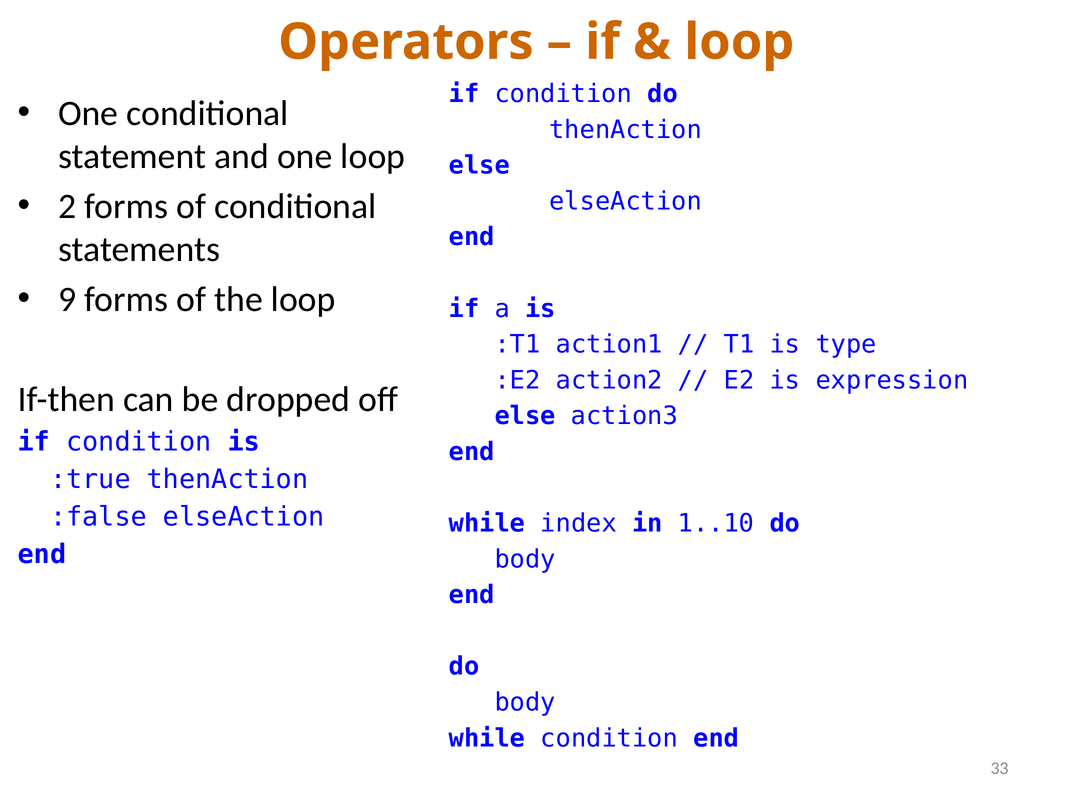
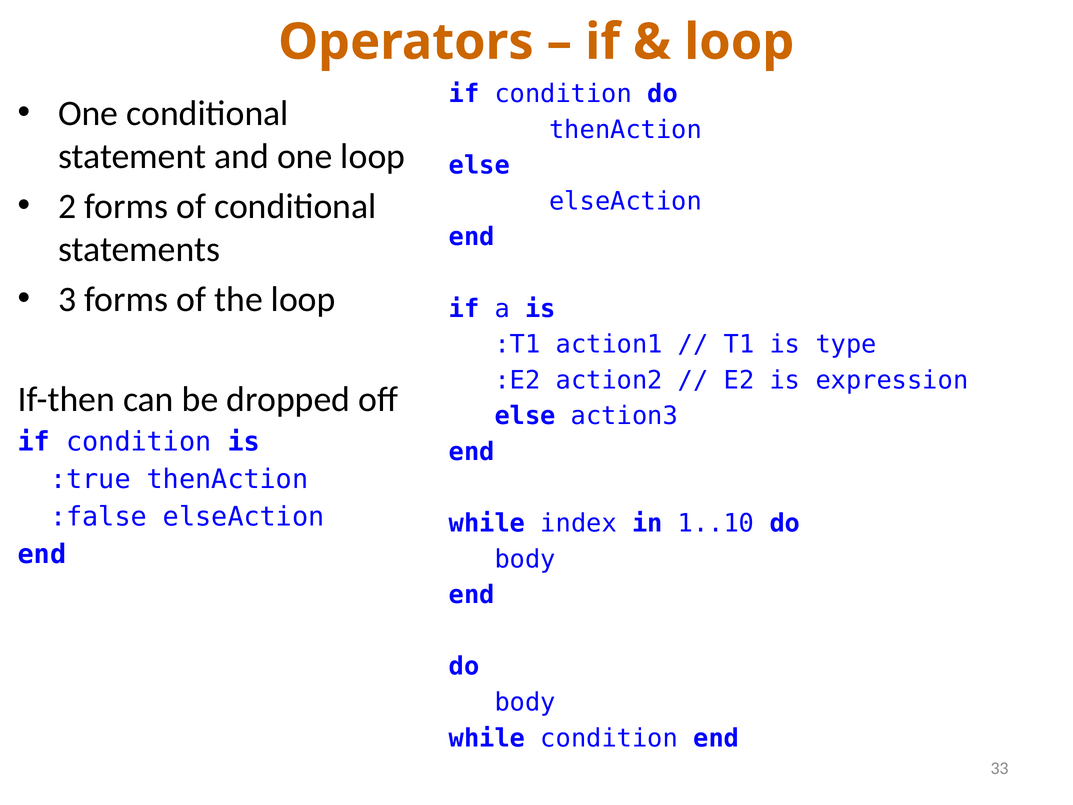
9: 9 -> 3 (67, 299)
